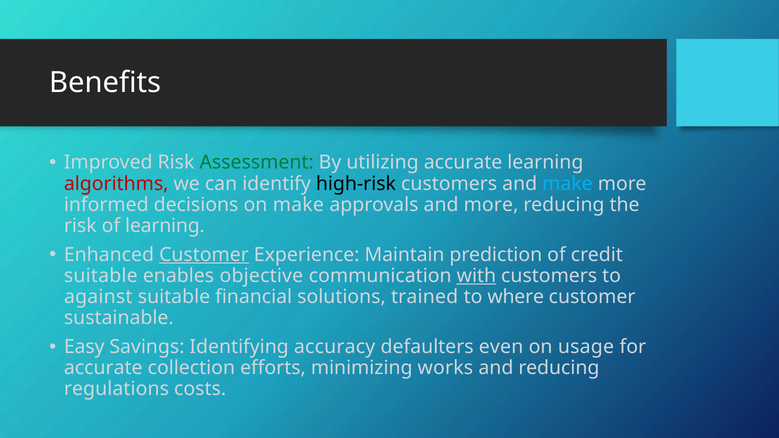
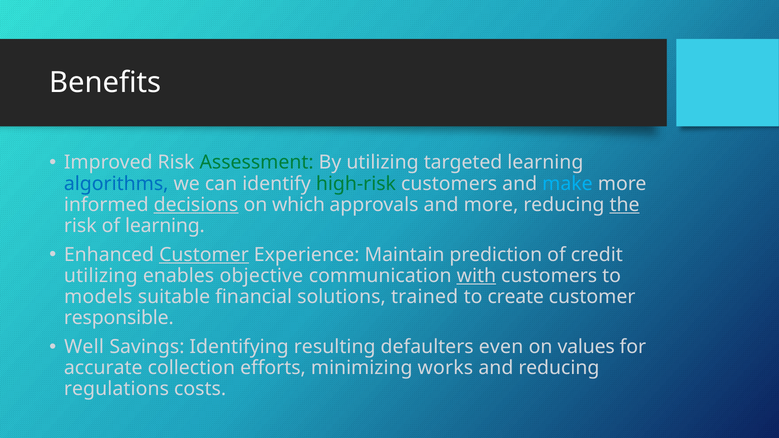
utilizing accurate: accurate -> targeted (463, 163)
algorithms colour: red -> blue (116, 184)
high-risk colour: black -> green (356, 184)
decisions underline: none -> present (196, 205)
on make: make -> which (299, 205)
the underline: none -> present (625, 205)
suitable: suitable -> utilizing (101, 276)
against: against -> models (98, 297)
where: where -> create (516, 297)
sustainable: sustainable -> responsible (119, 318)
Easy: Easy -> Well (84, 347)
accuracy: accuracy -> resulting (335, 347)
usage: usage -> values (586, 347)
